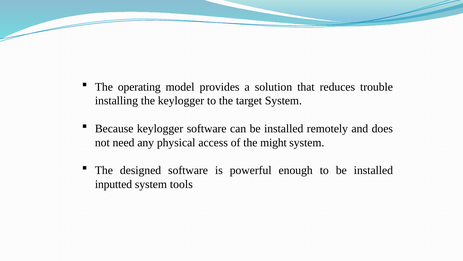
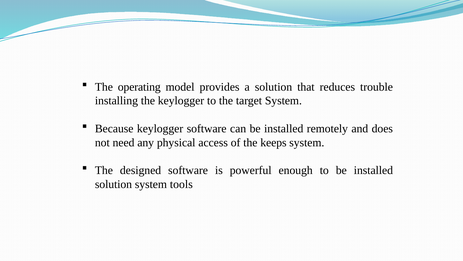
might: might -> keeps (273, 142)
inputted: inputted -> solution (113, 184)
